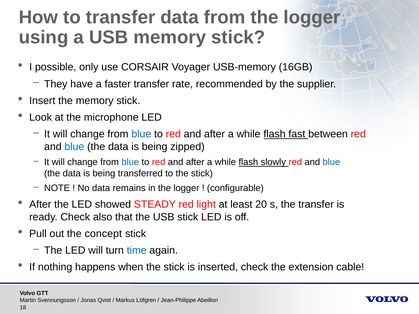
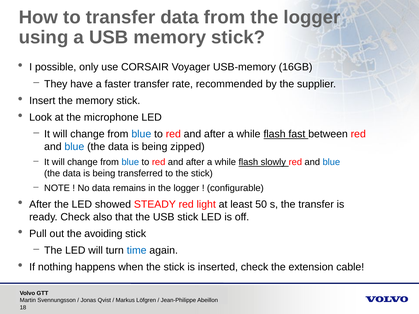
20: 20 -> 50 (261, 205)
concept: concept -> avoiding (103, 234)
